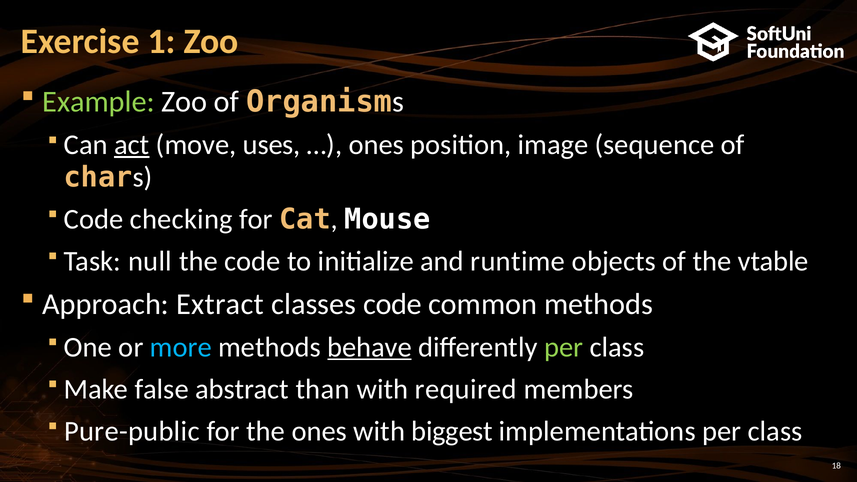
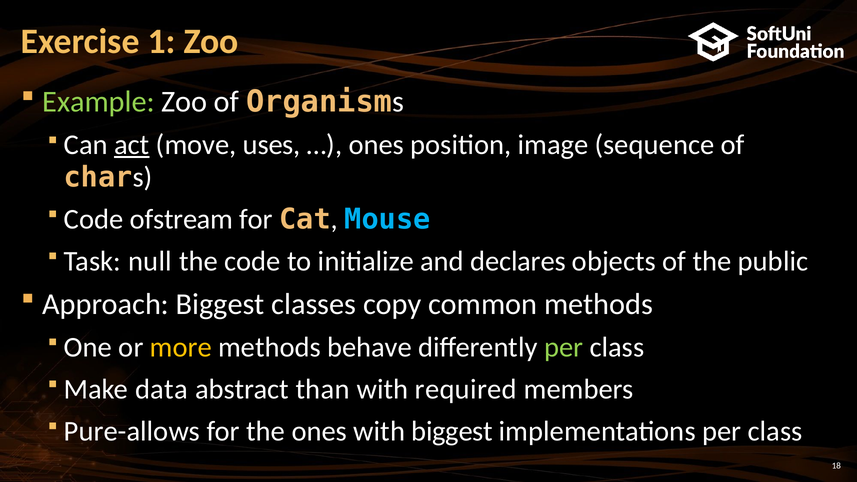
checking: checking -> ofstream (182, 219)
Mouse colour: white -> light blue (387, 219)
runtime: runtime -> declares (518, 261)
vtable: vtable -> public (773, 261)
Approach Extract: Extract -> Biggest (220, 304)
classes code: code -> copy (392, 304)
more colour: light blue -> yellow (181, 347)
behave underline: present -> none (370, 347)
false: false -> data (162, 389)
Pure-public: Pure-public -> Pure-allows (132, 431)
